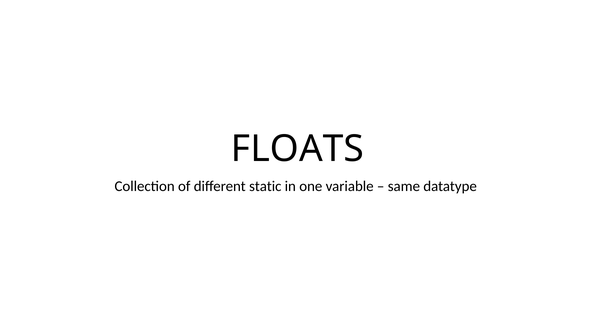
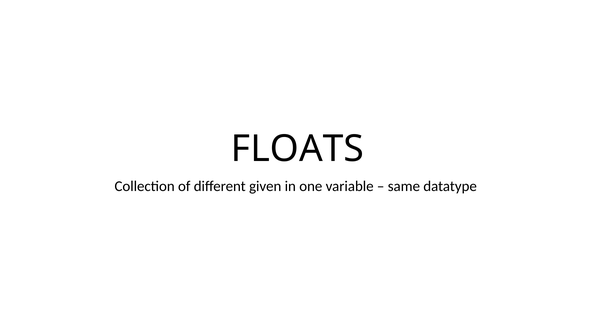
static: static -> given (265, 186)
